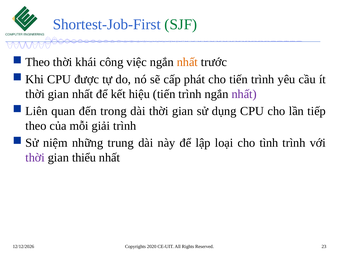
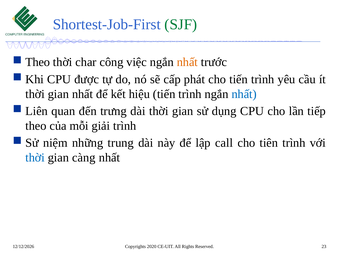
khái: khái -> char (86, 62)
nhất colour: purple -> blue (244, 94)
trong: trong -> trưng (114, 111)
loại: loại -> call (224, 143)
tình: tình -> tiên (269, 143)
thời colour: purple -> blue (35, 158)
thiểu: thiểu -> càng (84, 158)
